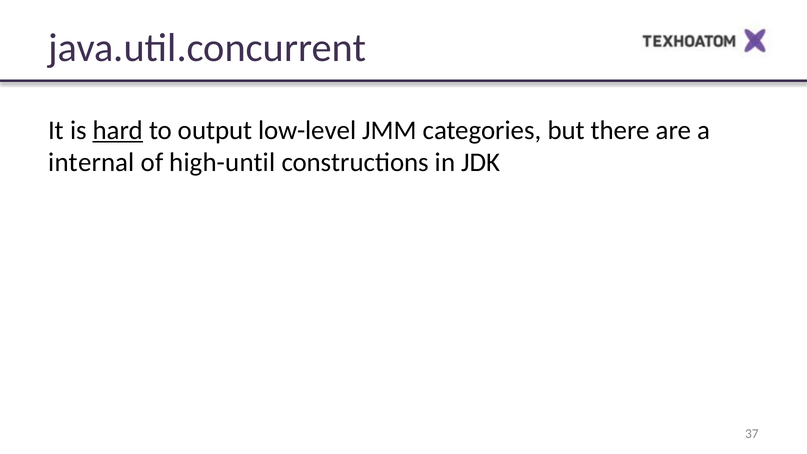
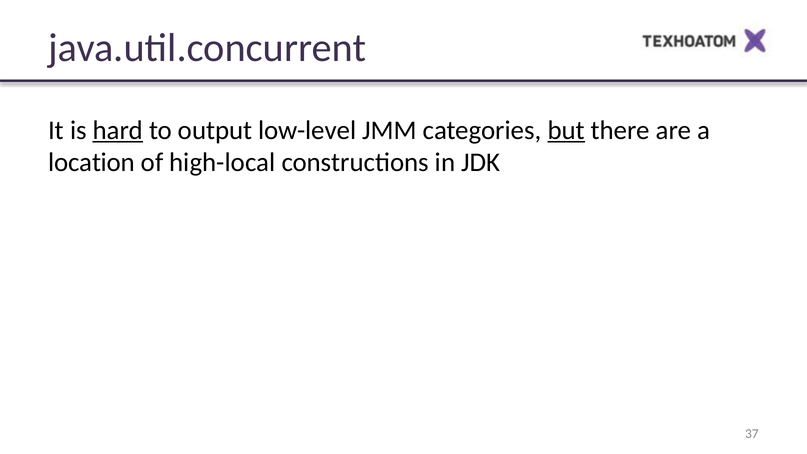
but underline: none -> present (566, 130)
internal: internal -> location (92, 162)
high-until: high-until -> high-local (222, 162)
